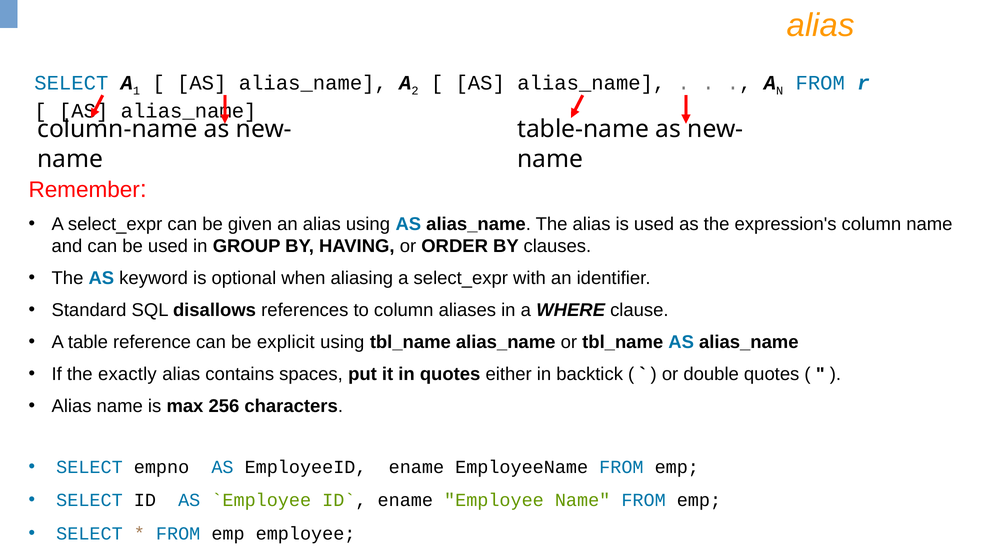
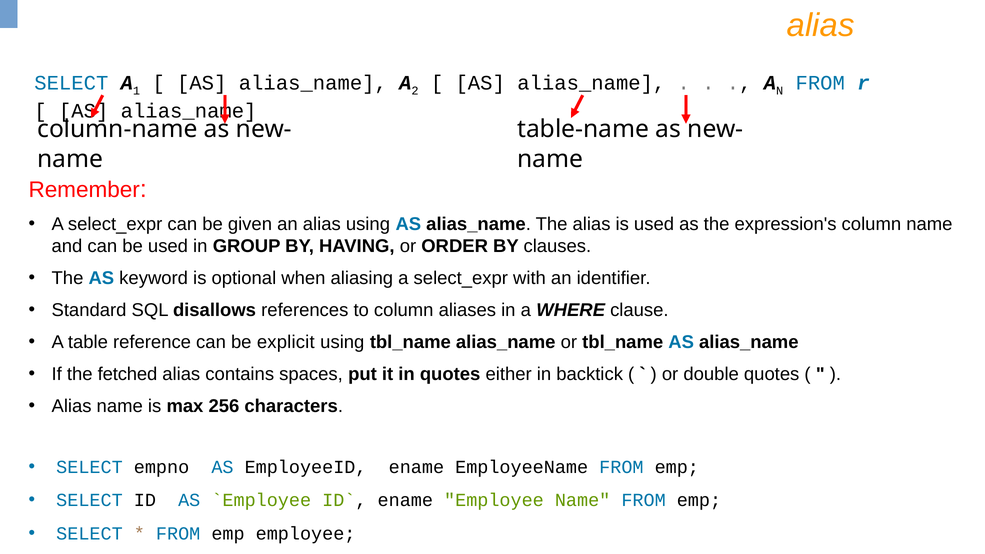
exactly: exactly -> fetched (128, 374)
